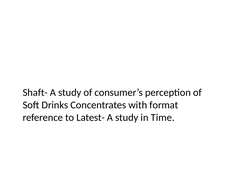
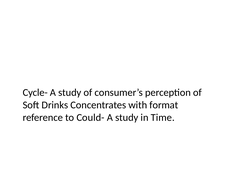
Shaft-: Shaft- -> Cycle- (35, 92)
Latest-: Latest- -> Could- (90, 117)
